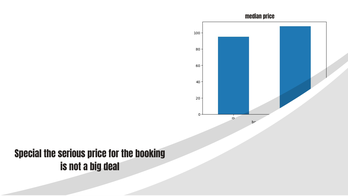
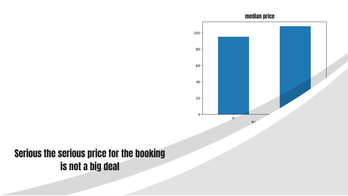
Special: Special -> Serious (28, 154)
